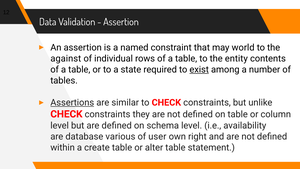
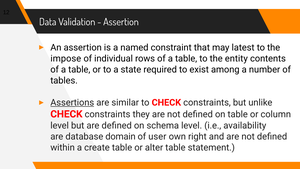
world: world -> latest (243, 47)
against: against -> impose (66, 58)
exist underline: present -> none (199, 69)
various: various -> domain (120, 136)
